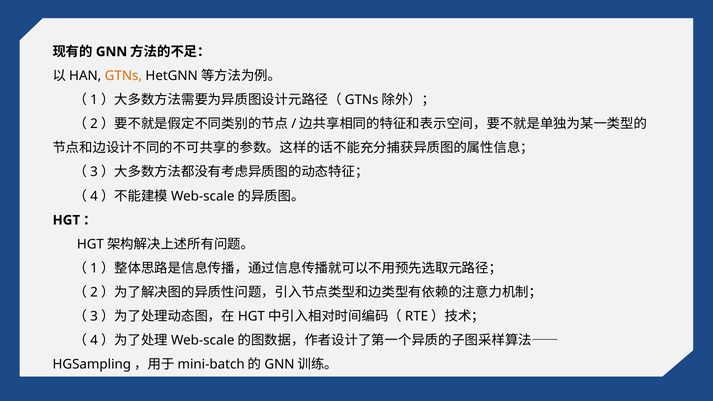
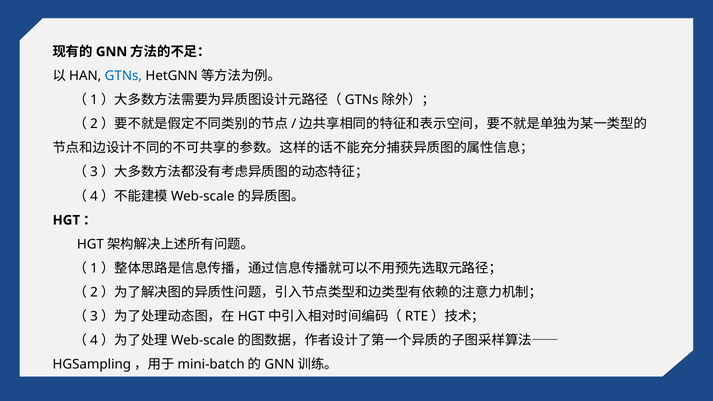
GTNs colour: orange -> blue (123, 76)
